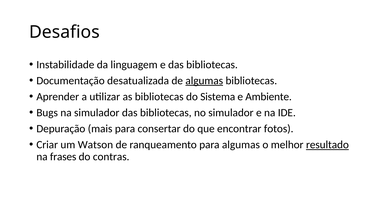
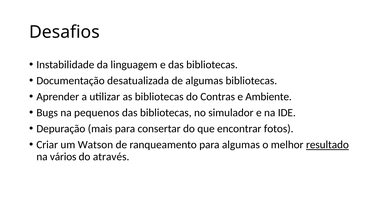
algumas underline: present -> none (204, 81)
Sistema: Sistema -> Contras (218, 97)
na simulador: simulador -> pequenos (97, 113)
frases: frases -> vários (63, 157)
contras: contras -> através (111, 157)
